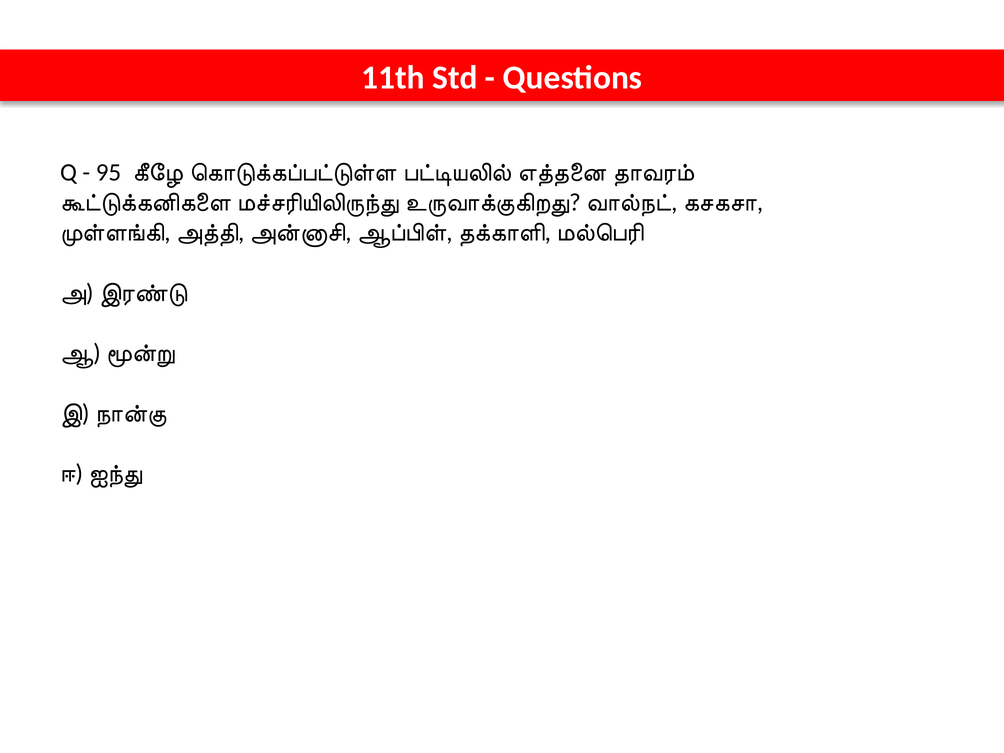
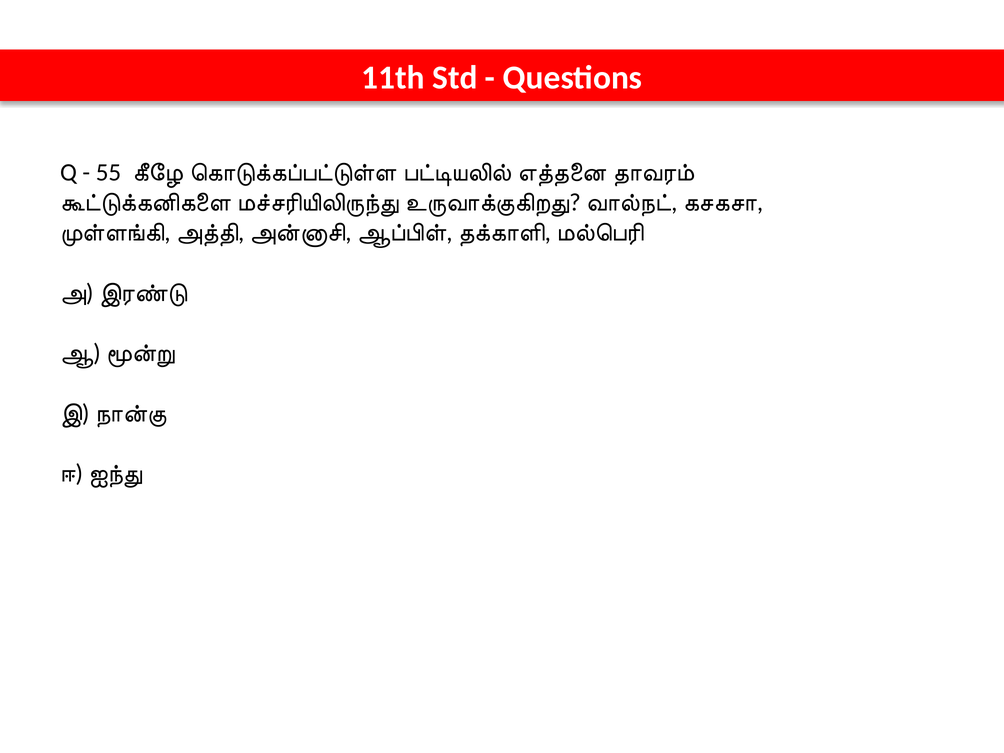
95: 95 -> 55 (108, 172)
